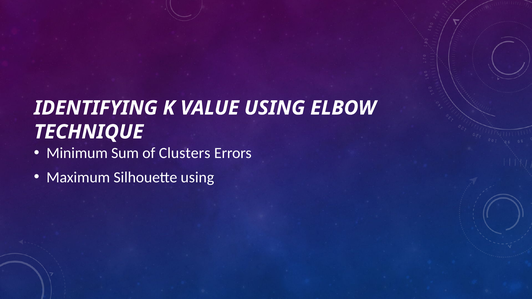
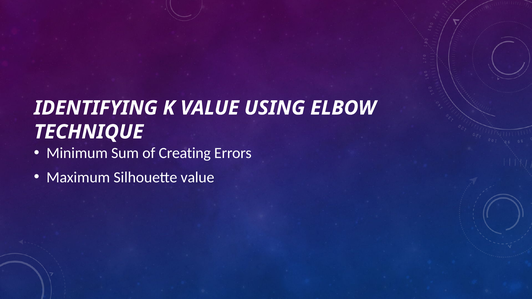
Clusters: Clusters -> Creating (185, 153)
Silhouette using: using -> value (197, 177)
